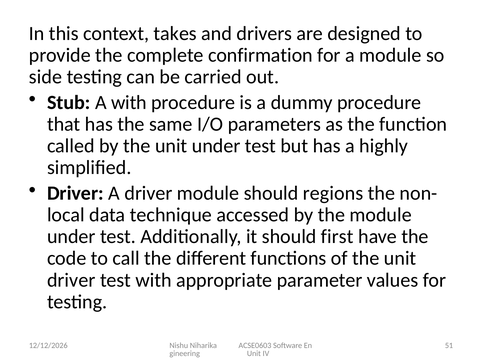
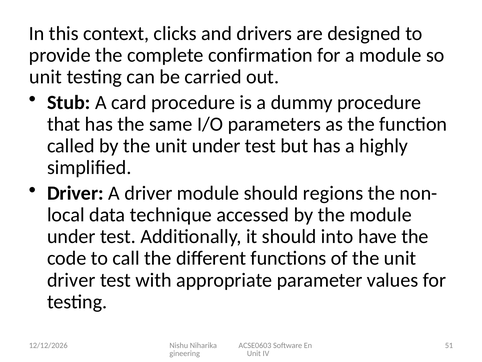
takes: takes -> clicks (175, 33)
side: side -> unit (45, 77)
A with: with -> card (129, 102)
first: first -> into (337, 236)
